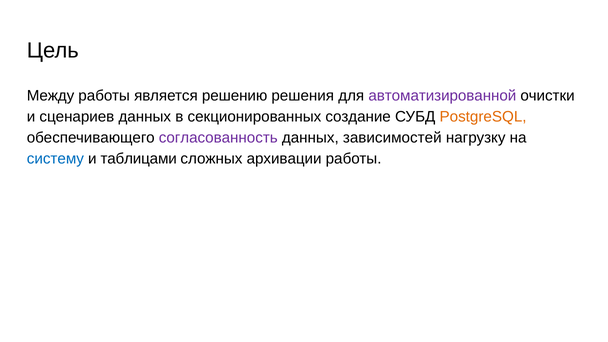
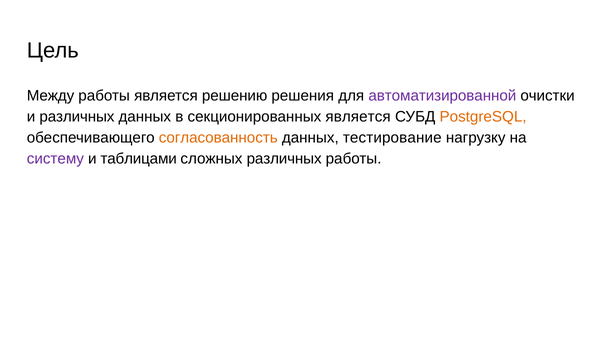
и сценариев: сценариев -> различных (77, 117)
секционированных создание: создание -> является (358, 117)
согласованность colour: purple -> orange (218, 138)
зависимостей: зависимостей -> тестирование (392, 138)
систему colour: blue -> purple (55, 159)
сложных архивации: архивации -> различных (284, 159)
